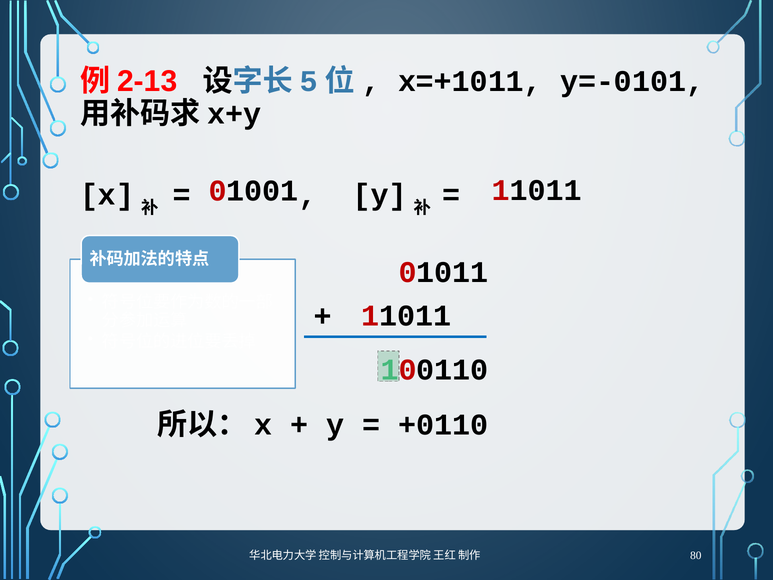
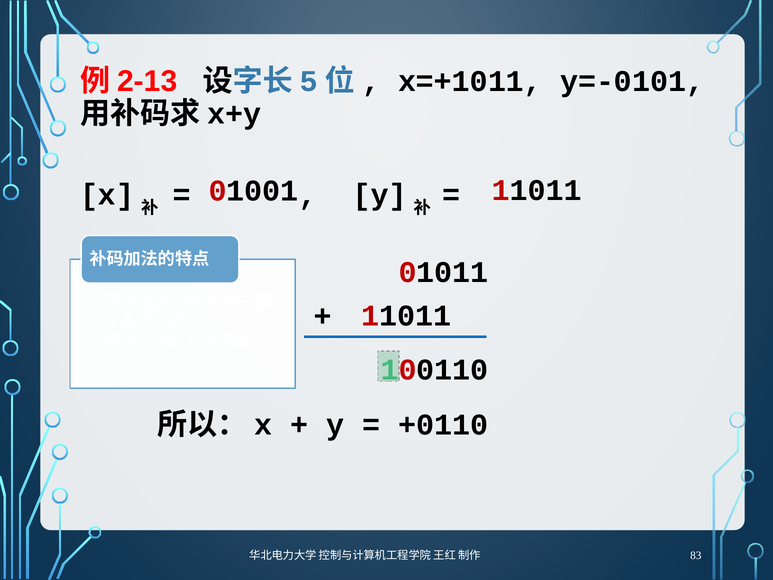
80: 80 -> 83 (696, 555)
